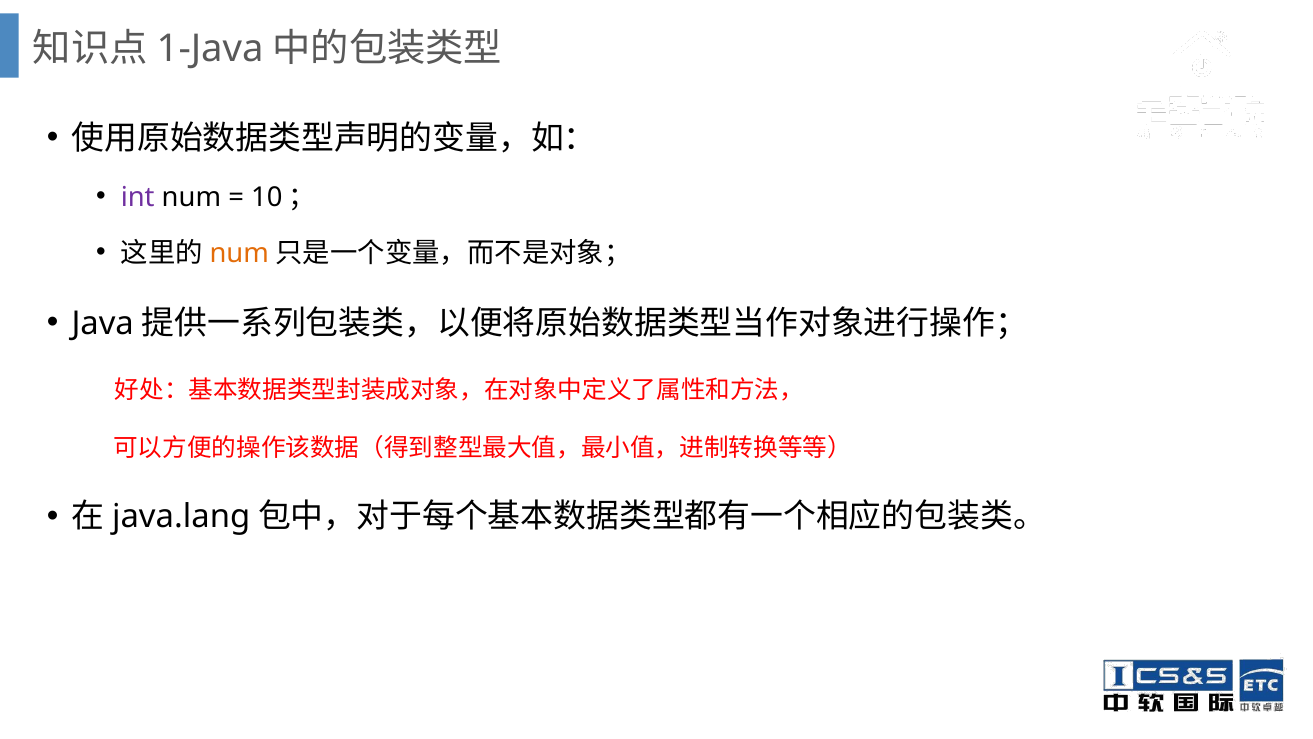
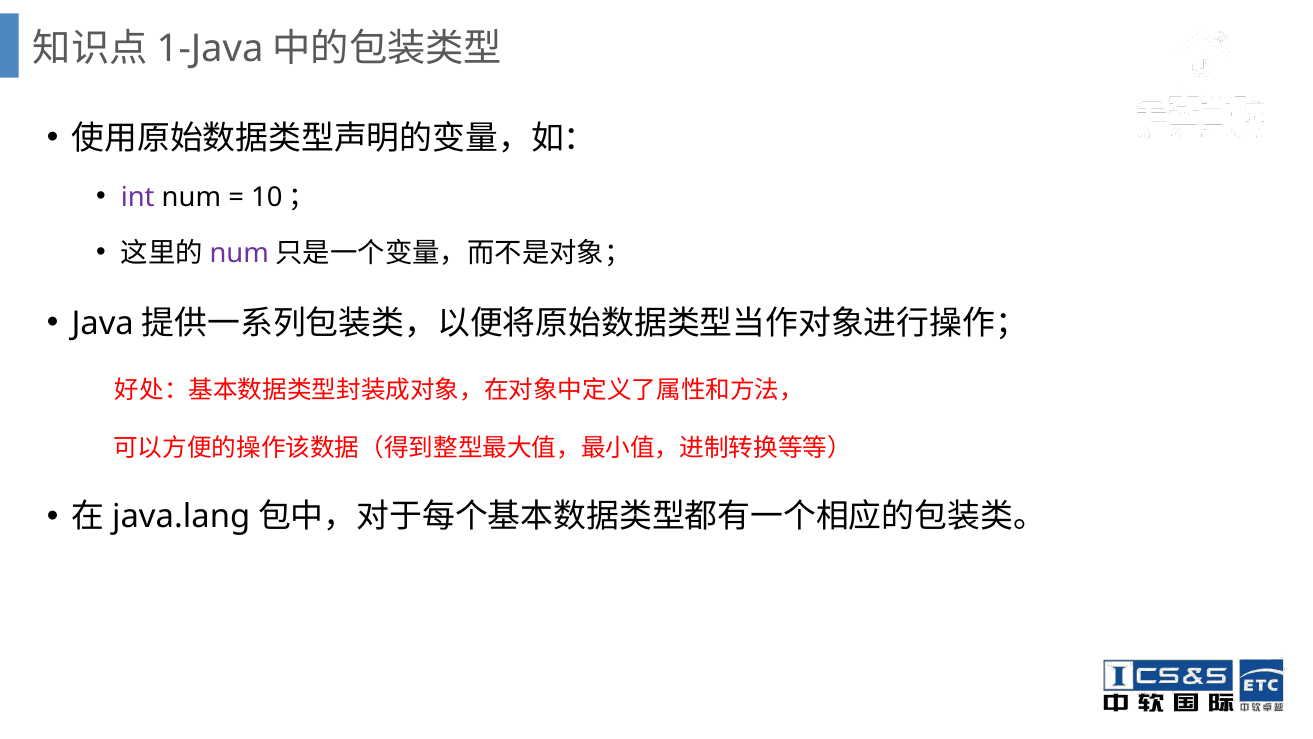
num colour: orange -> purple (239, 253)
